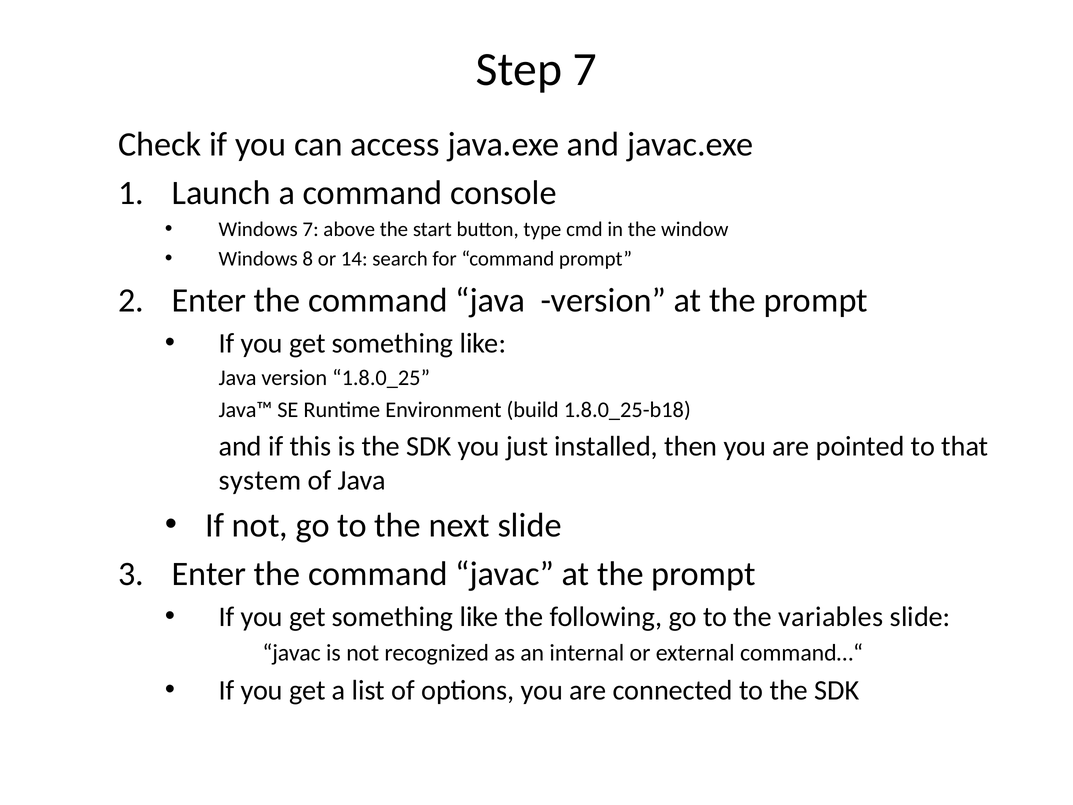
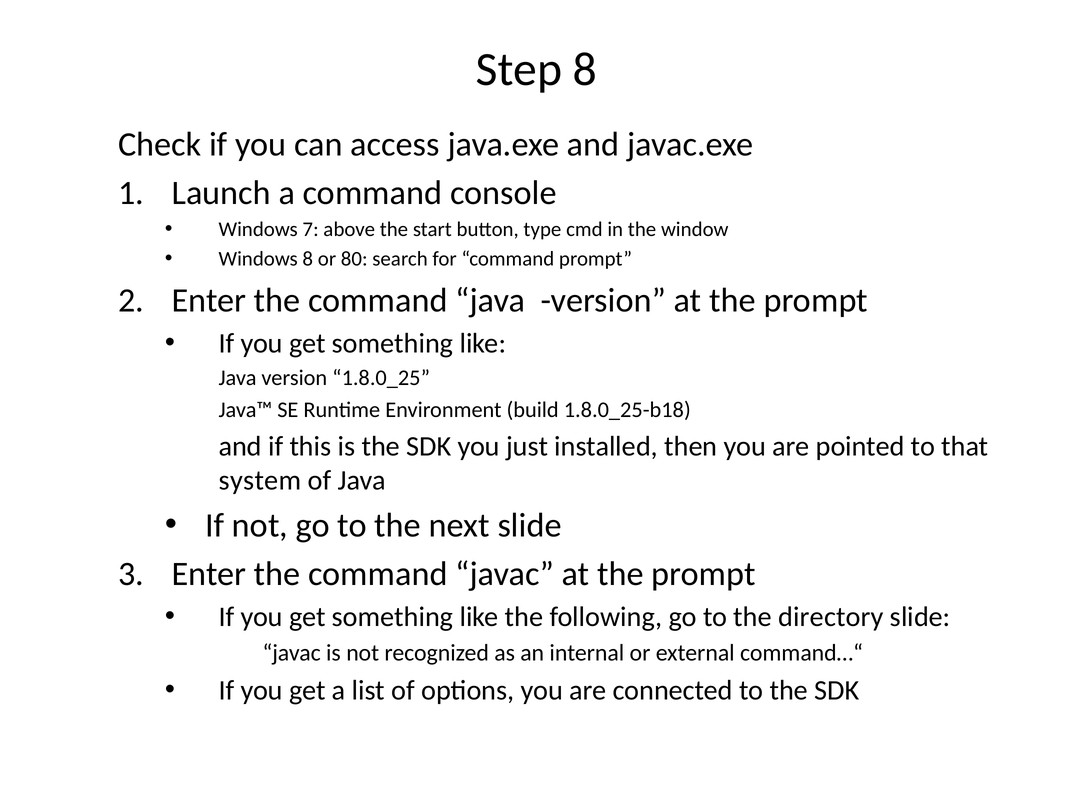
Step 7: 7 -> 8 (585, 70)
14: 14 -> 80 (354, 259)
variables: variables -> directory (831, 617)
